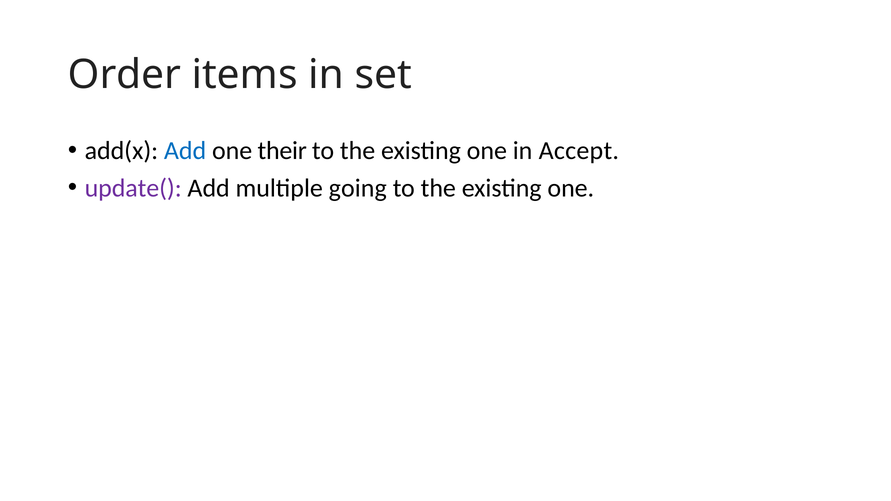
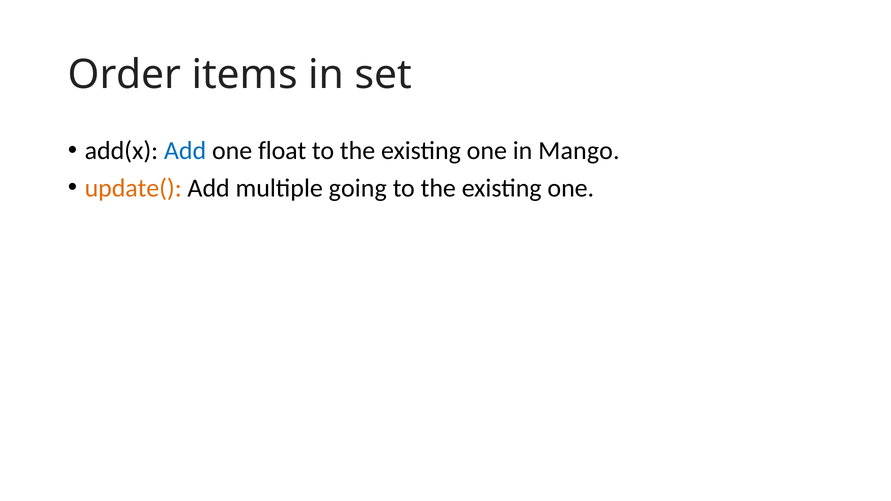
their: their -> float (282, 151)
Accept: Accept -> Mango (579, 151)
update( colour: purple -> orange (133, 188)
